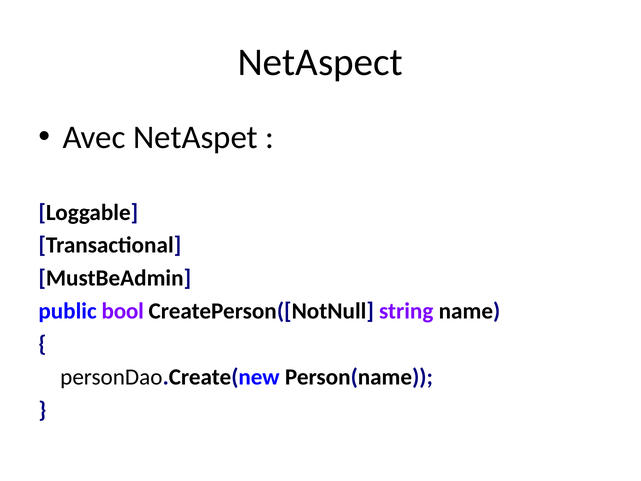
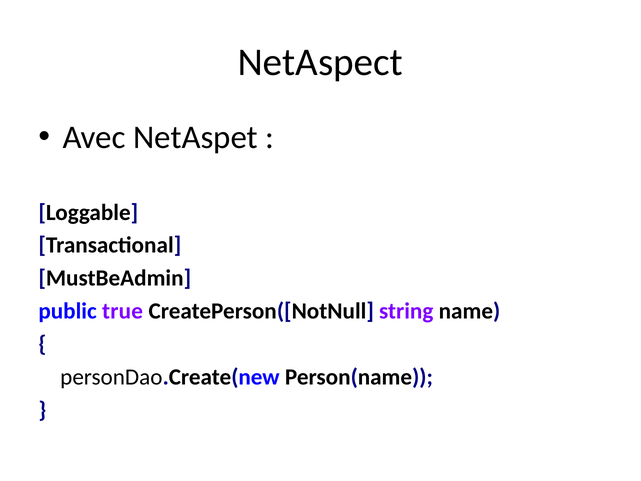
bool: bool -> true (122, 311)
